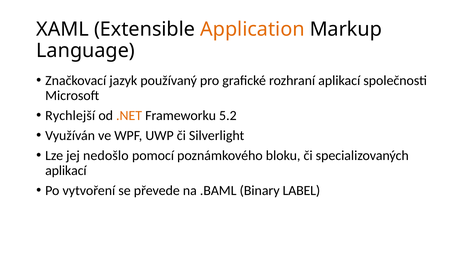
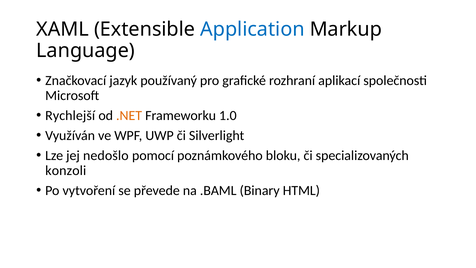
Application colour: orange -> blue (252, 29)
5.2: 5.2 -> 1.0 (228, 115)
aplikací: aplikací -> konzoli (66, 170)
LABEL: LABEL -> HTML (301, 190)
